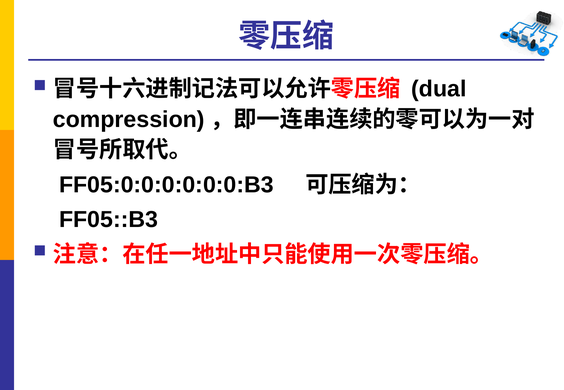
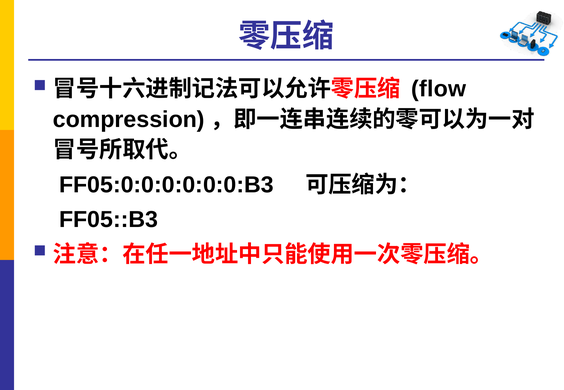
dual: dual -> flow (439, 89)
